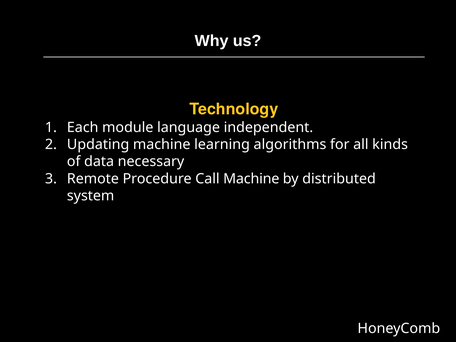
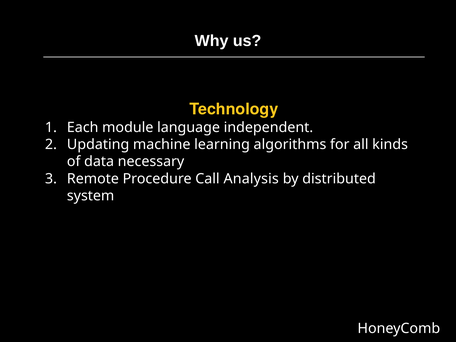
Call Machine: Machine -> Analysis (251, 179)
